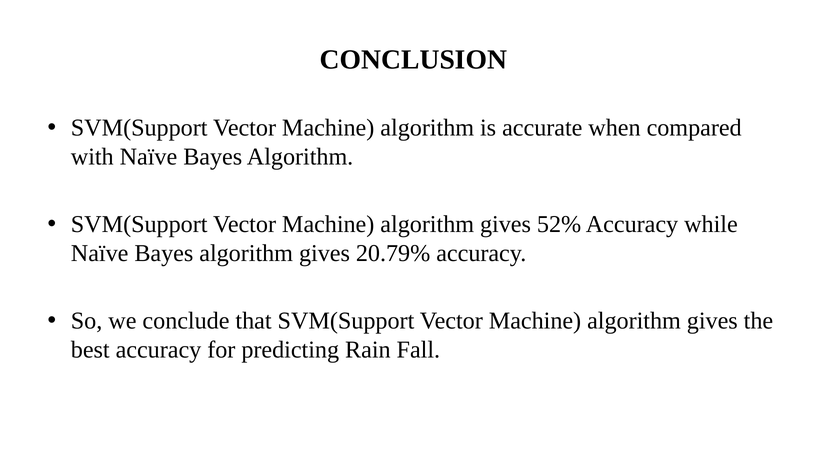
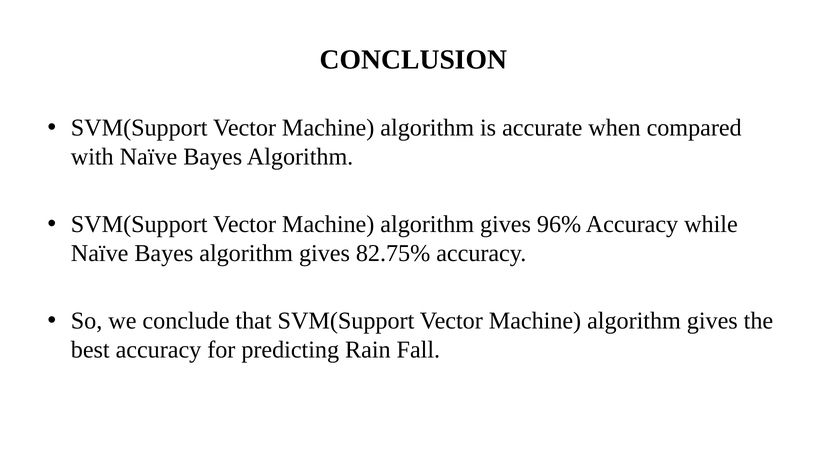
52%: 52% -> 96% (559, 225)
20.79%: 20.79% -> 82.75% (393, 253)
